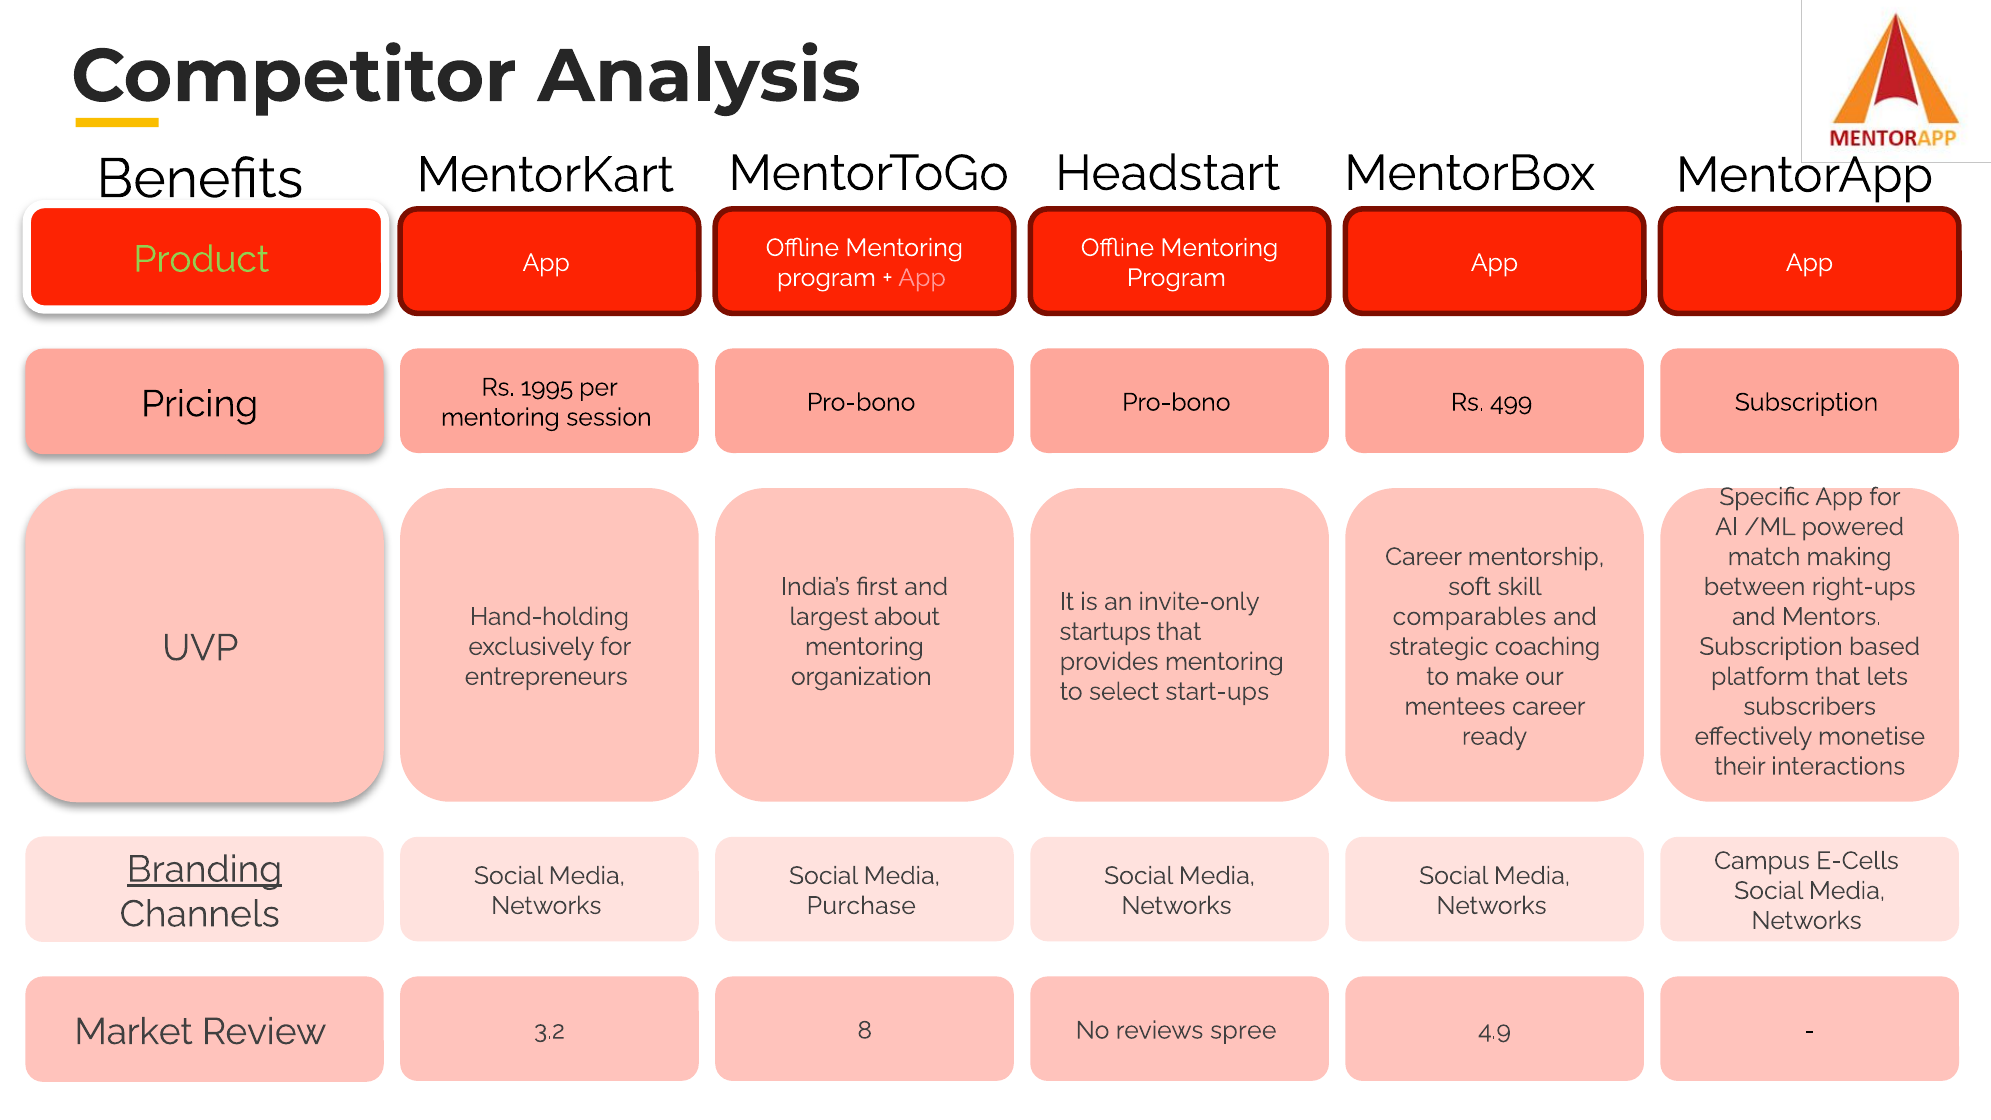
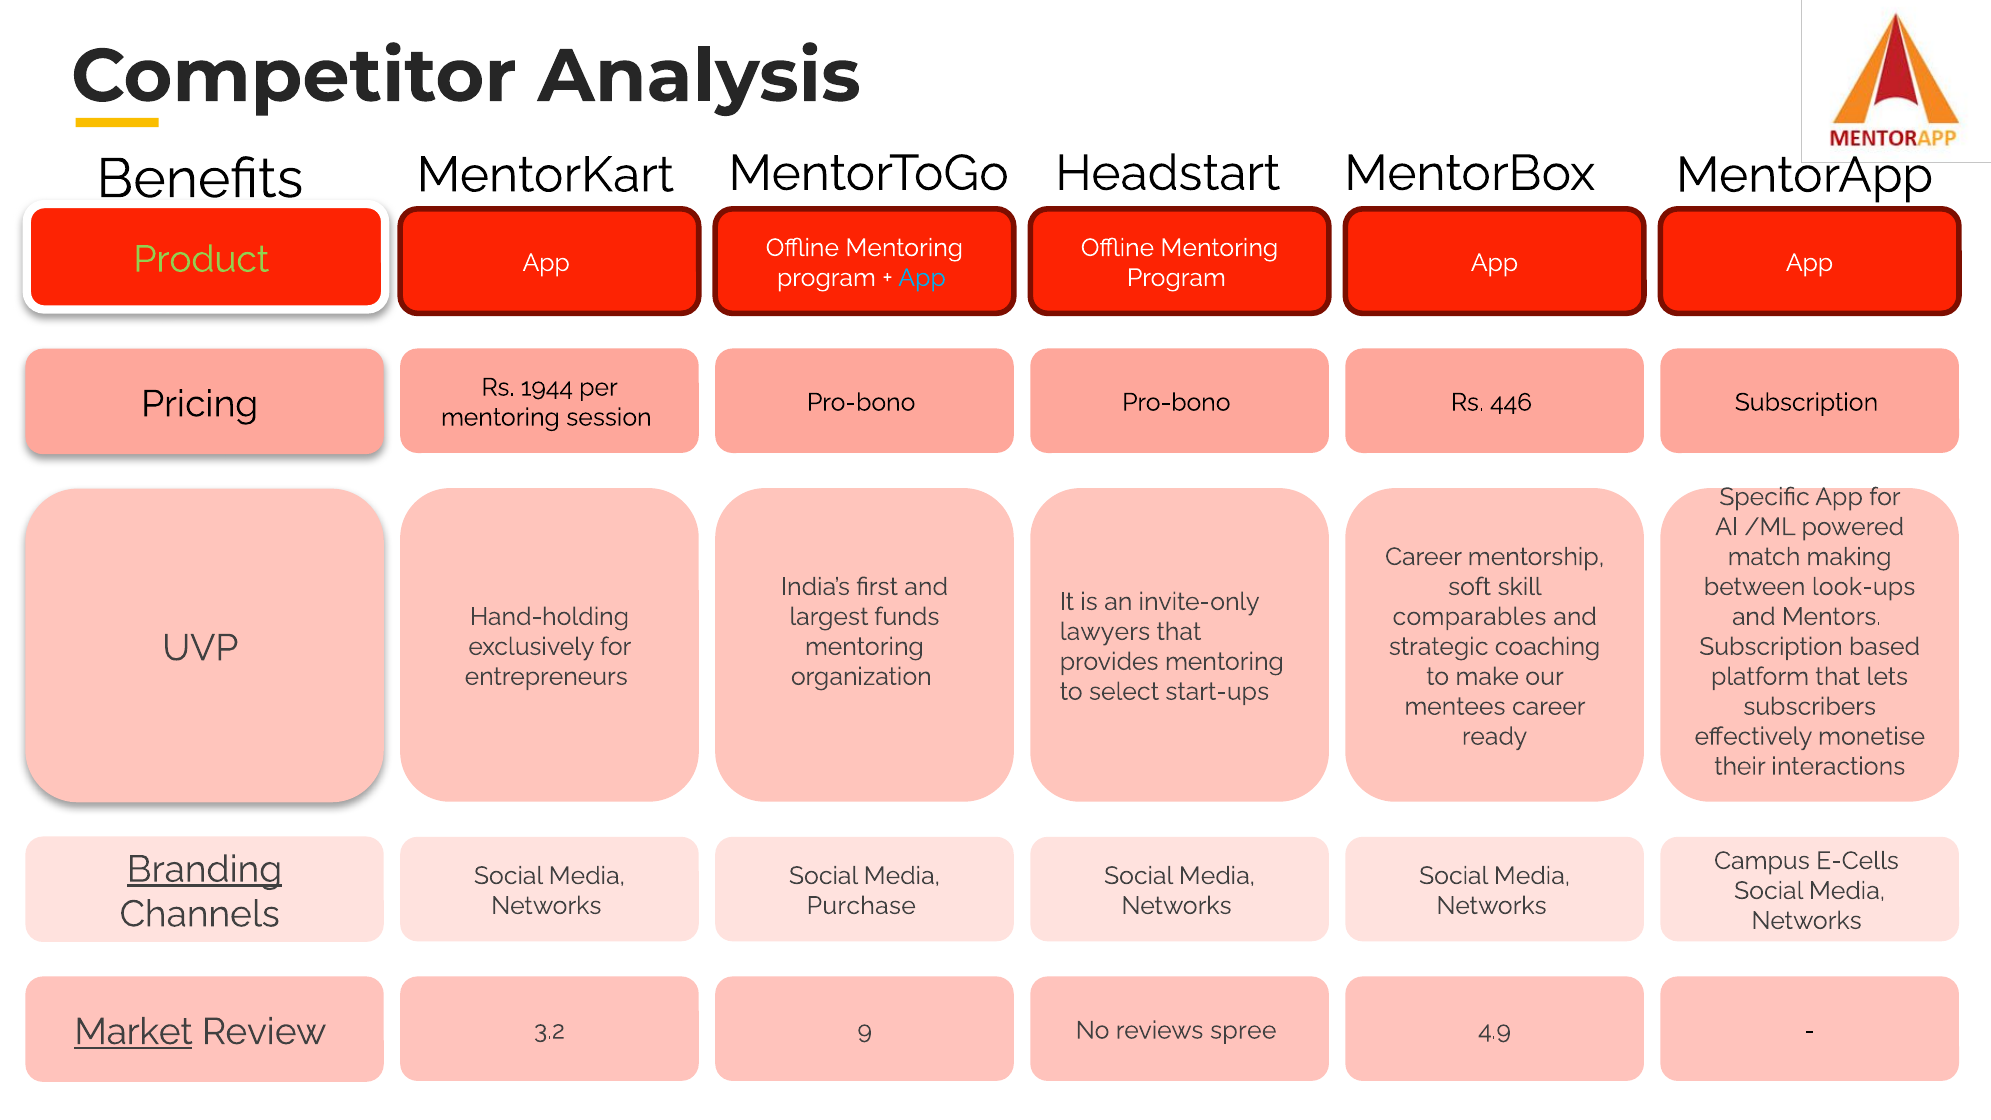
App colour: pink -> light blue (922, 278)
1995: 1995 -> 1944 (547, 387)
499: 499 -> 446 (1511, 402)
right-ups: right-ups -> look-ups (1864, 587)
about: about -> funds (907, 617)
startups: startups -> lawyers (1105, 632)
Market underline: none -> present (134, 1032)
8: 8 -> 9 (865, 1030)
